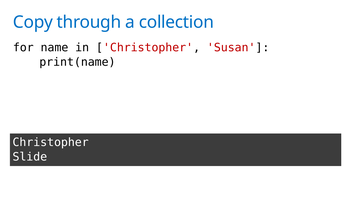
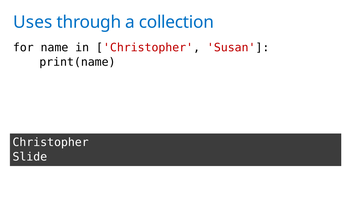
Copy: Copy -> Uses (33, 22)
